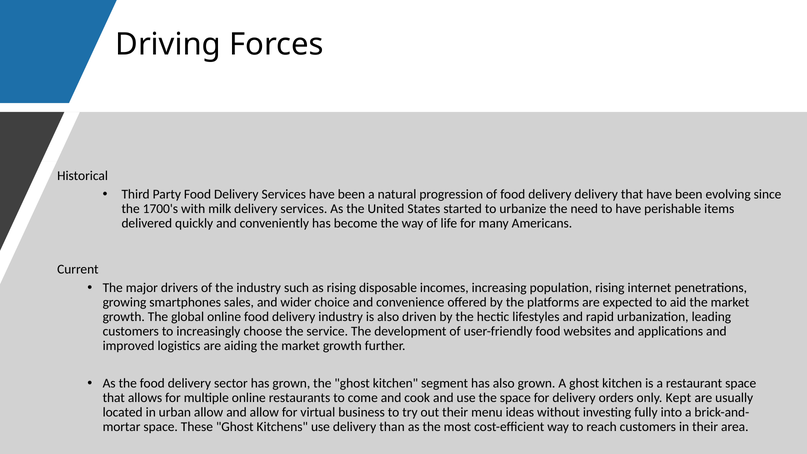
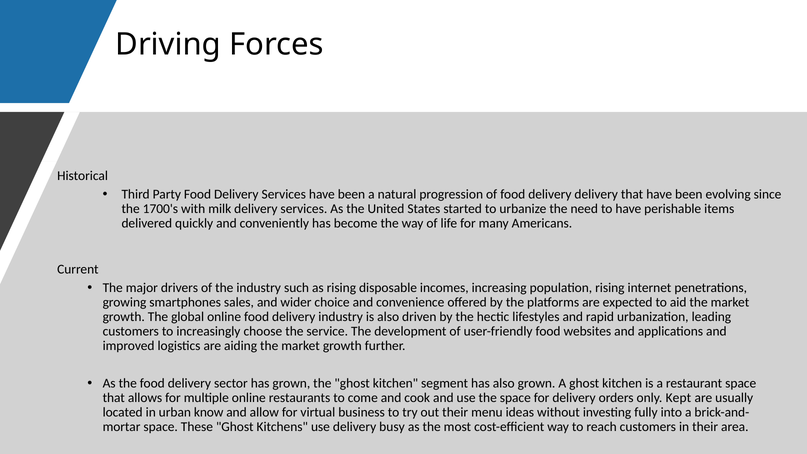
urban allow: allow -> know (209, 412)
than: than -> busy (392, 427)
